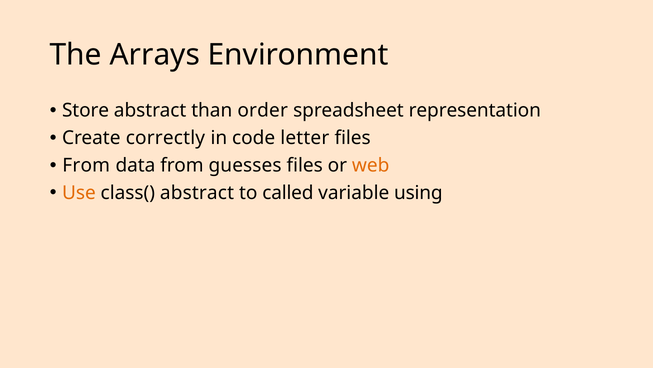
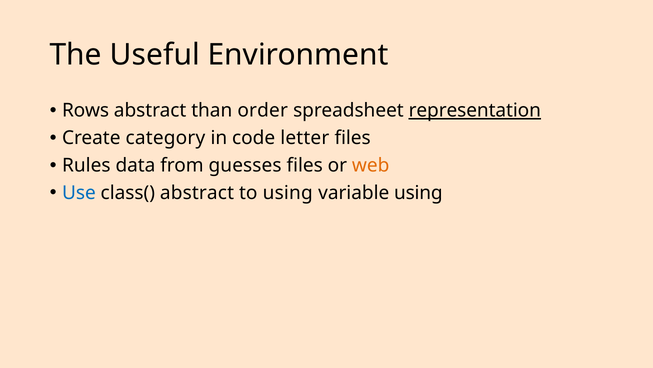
Arrays: Arrays -> Useful (155, 55)
Store: Store -> Rows (86, 110)
representation underline: none -> present (475, 110)
correctly: correctly -> category (165, 138)
From: From -> Rules (86, 165)
Use colour: orange -> blue (79, 193)
to called: called -> using (288, 193)
